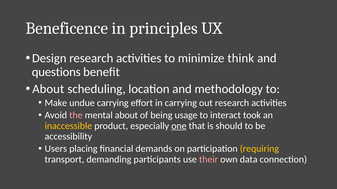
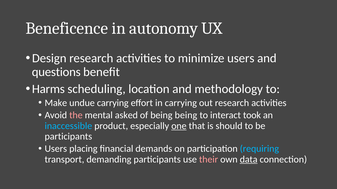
principles: principles -> autonomy (164, 28)
minimize think: think -> users (241, 58)
About: About -> Harms (48, 89)
mental about: about -> asked (126, 116)
being usage: usage -> being (186, 116)
inaccessible colour: yellow -> light blue (68, 126)
accessibility: accessibility -> participants (68, 137)
requiring colour: yellow -> light blue (259, 149)
data underline: none -> present (249, 160)
